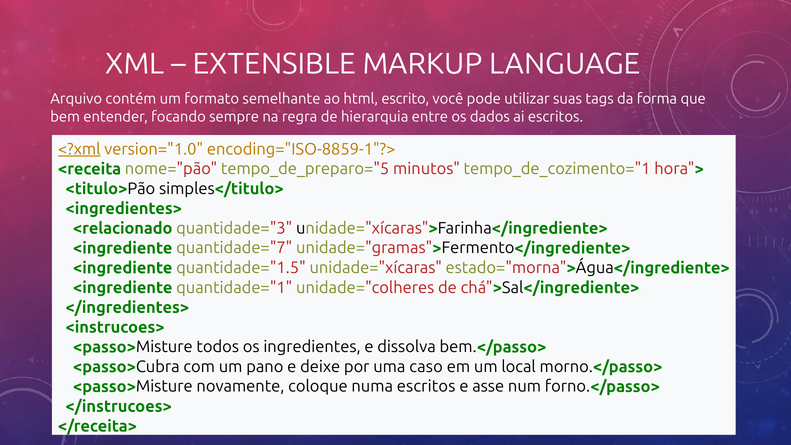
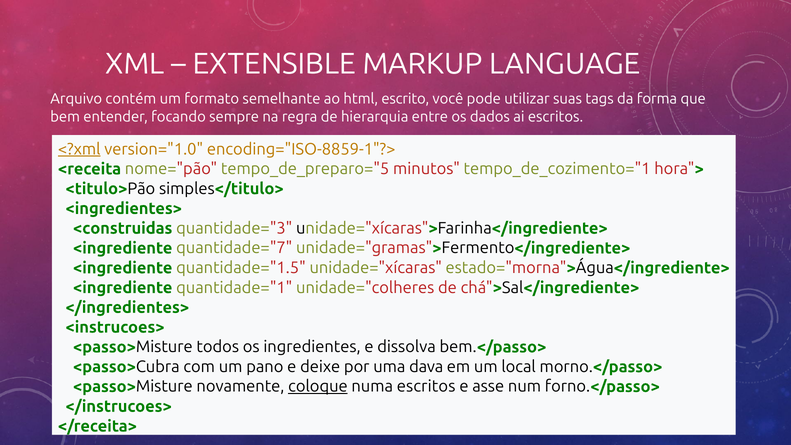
<relacionado: <relacionado -> <construidas (123, 228)
caso: caso -> dava (426, 367)
coloque underline: none -> present (318, 386)
